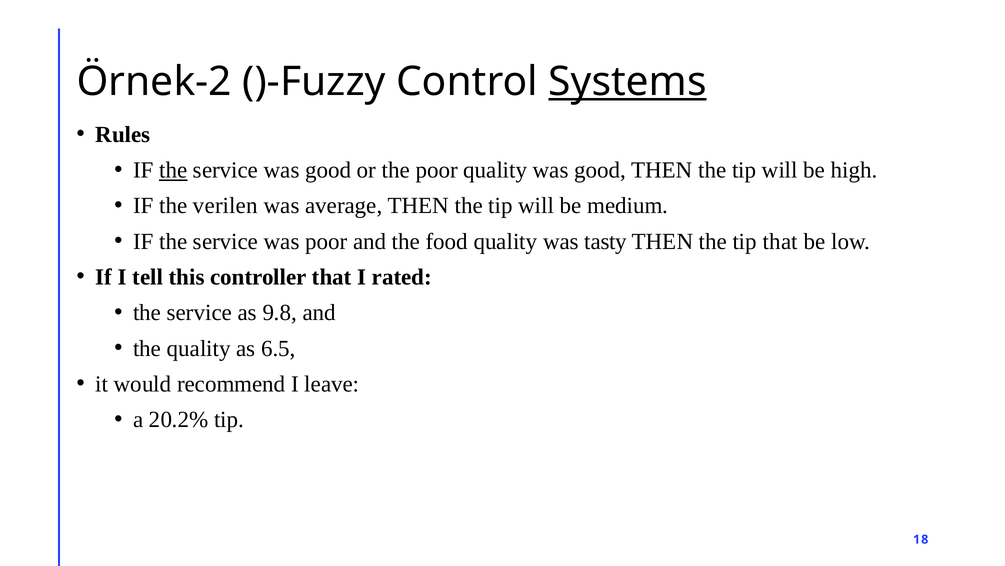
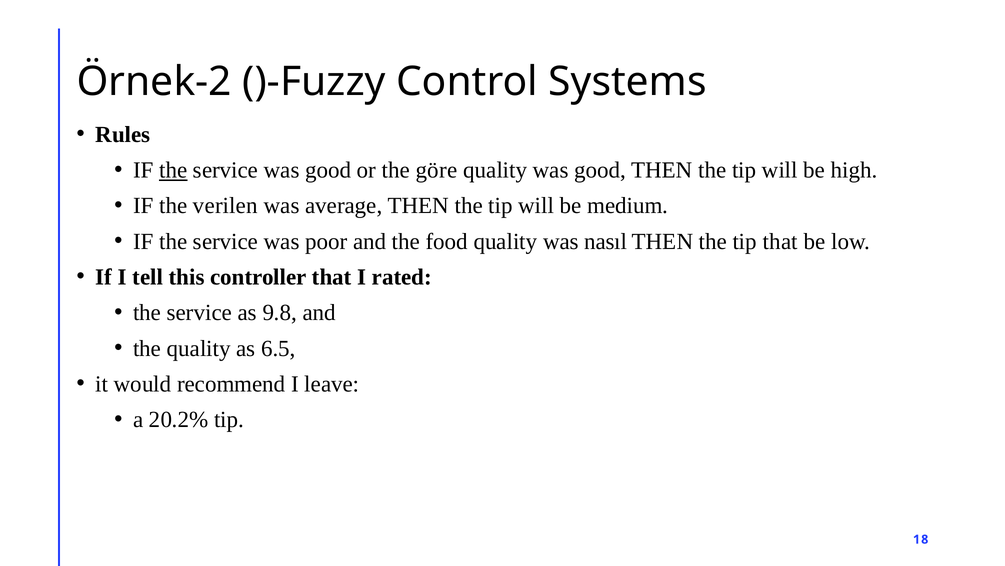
Systems underline: present -> none (628, 82)
the poor: poor -> göre (437, 170)
tasty: tasty -> nasıl (606, 241)
